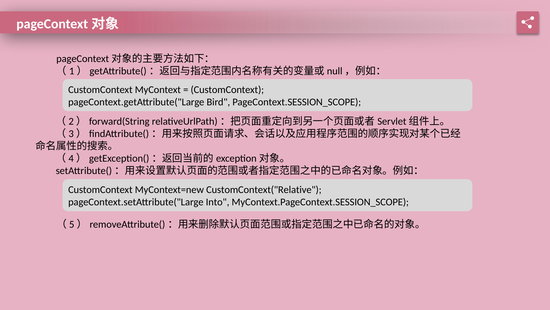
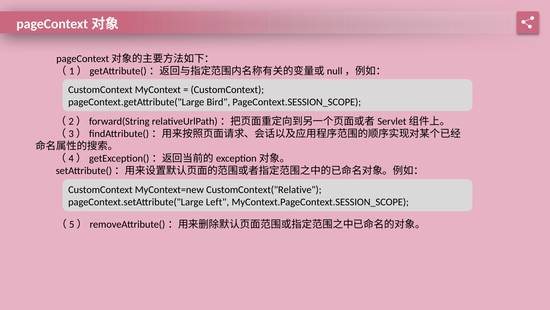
Into: Into -> Left (218, 202)
